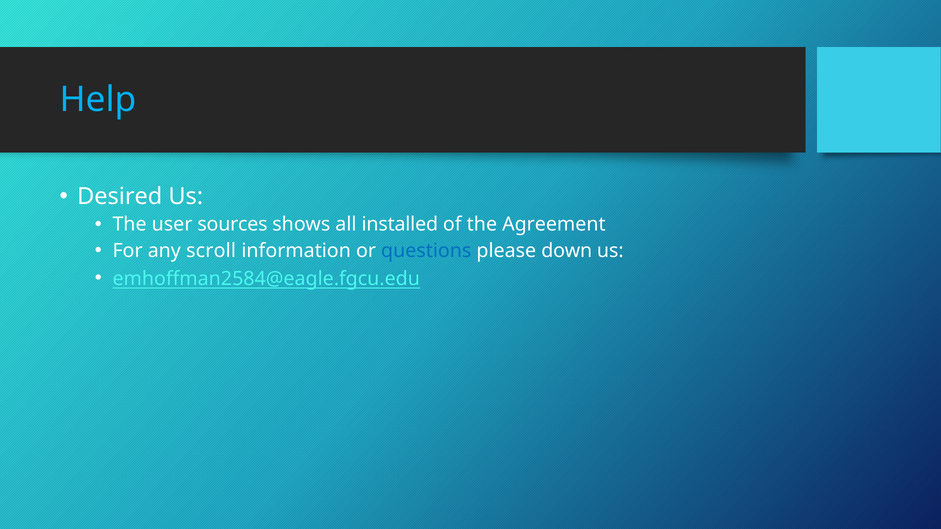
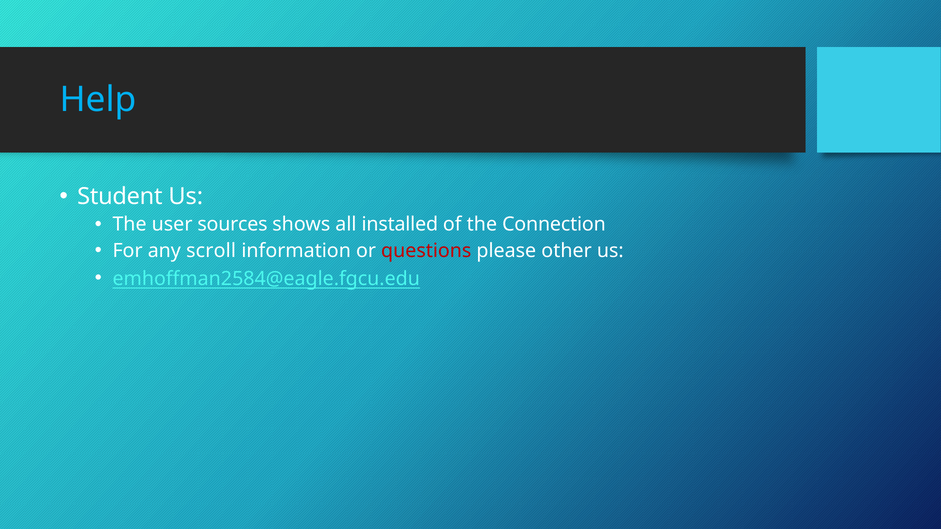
Desired: Desired -> Student (120, 196)
Agreement: Agreement -> Connection (554, 225)
questions colour: blue -> red (426, 251)
down: down -> other (567, 251)
